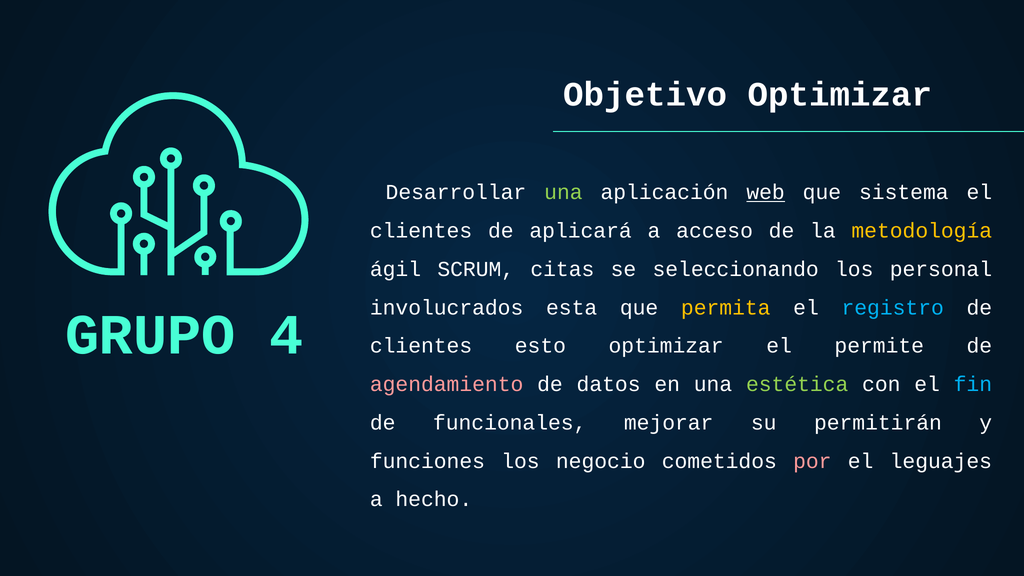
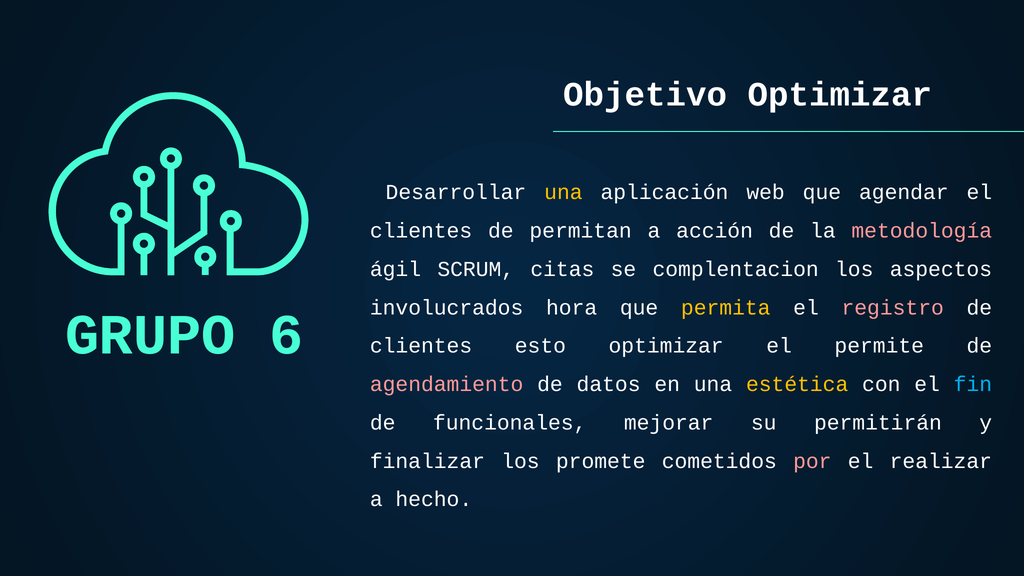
una colour: light green -> yellow (563, 192)
web underline: present -> none (766, 192)
sistema: sistema -> agendar (904, 192)
aplicará: aplicará -> permitan (581, 231)
acceso: acceso -> acción (715, 231)
metodología colour: yellow -> pink (922, 231)
seleccionando: seleccionando -> complentacion (736, 269)
personal: personal -> aspectos (941, 269)
esta: esta -> hora (572, 308)
registro colour: light blue -> pink (893, 308)
4: 4 -> 6 (287, 335)
estética colour: light green -> yellow (797, 384)
funciones: funciones -> finalizar (427, 461)
negocio: negocio -> promete (601, 461)
leguajes: leguajes -> realizar (941, 461)
